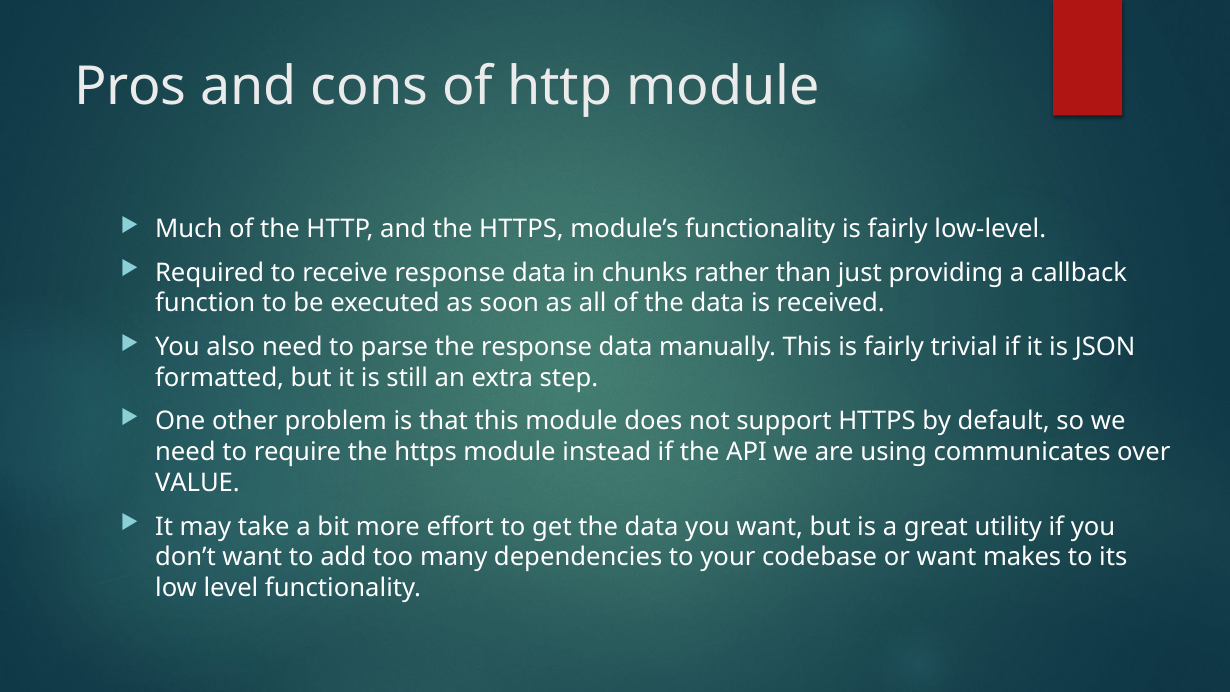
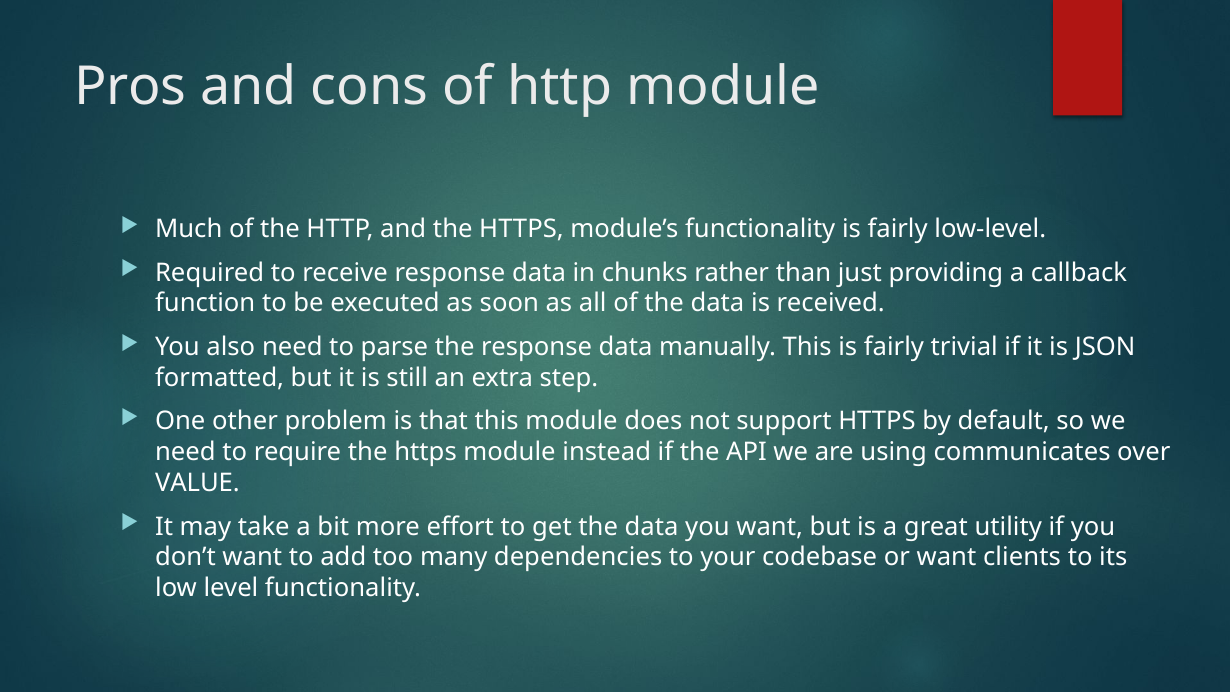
makes: makes -> clients (1022, 557)
